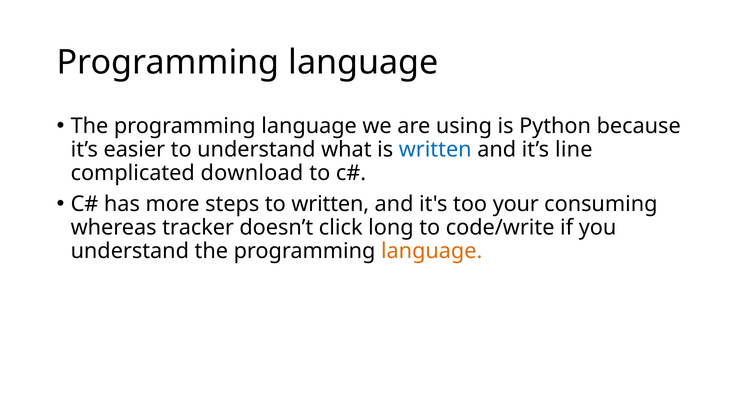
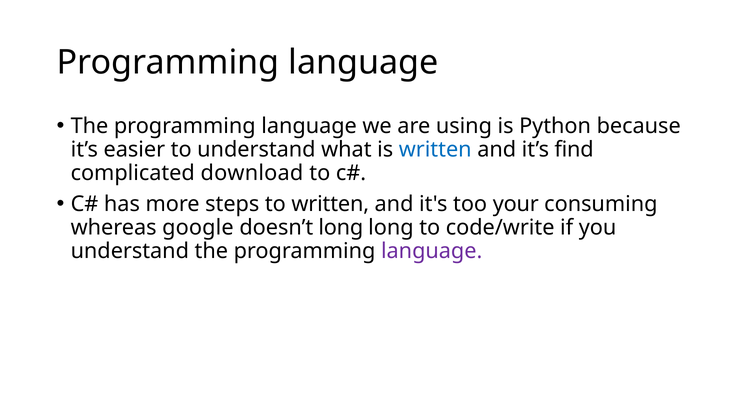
line: line -> find (574, 149)
tracker: tracker -> google (198, 227)
doesn’t click: click -> long (341, 227)
language colour: orange -> purple (432, 251)
